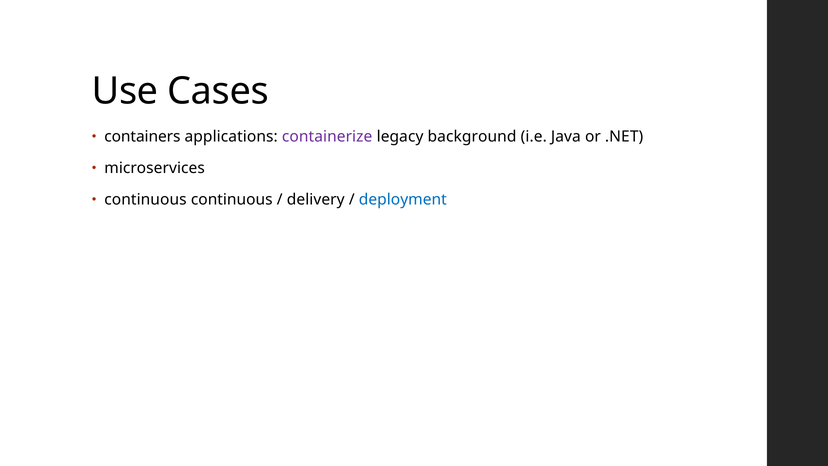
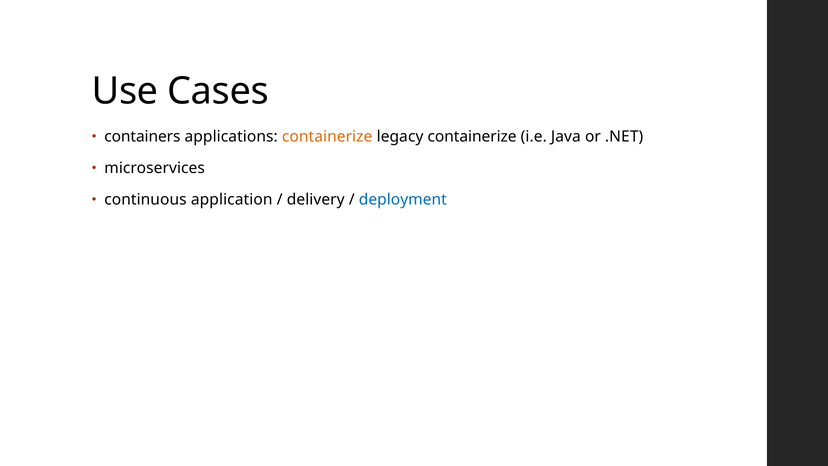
containerize colour: purple -> orange (327, 136)
legacy background: background -> containerize (472, 136)
continuous continuous: continuous -> application (232, 199)
